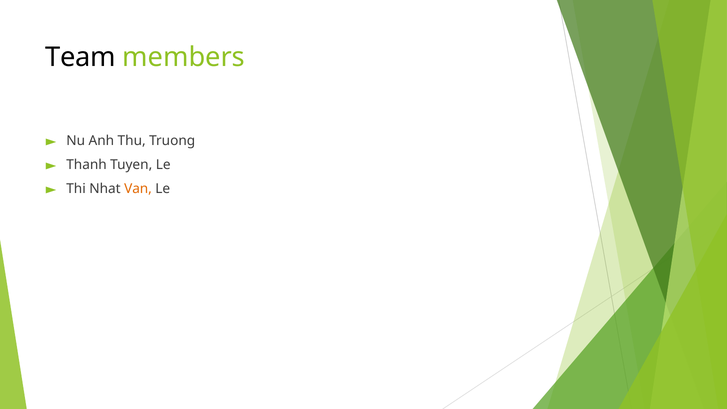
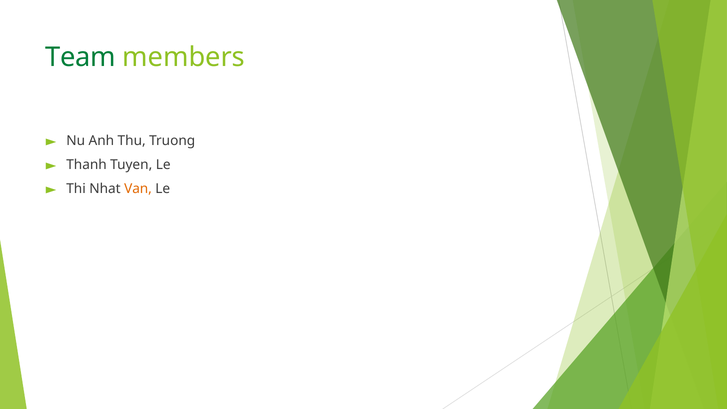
Team colour: black -> green (81, 57)
